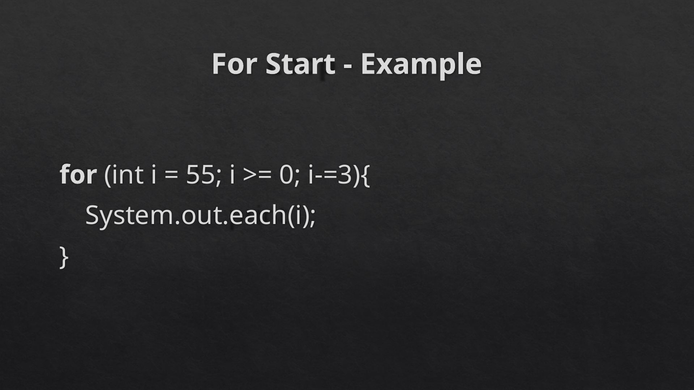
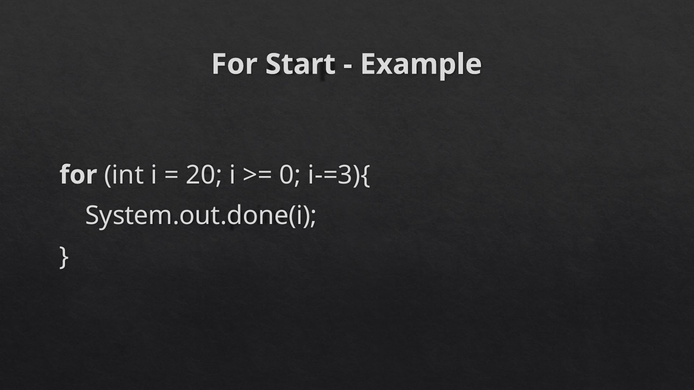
55: 55 -> 20 (204, 175)
System.out.each(i: System.out.each(i -> System.out.done(i (201, 216)
